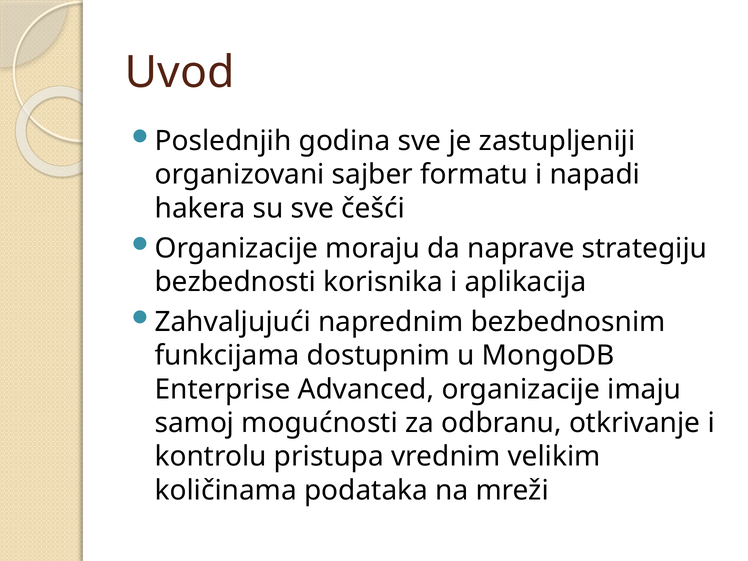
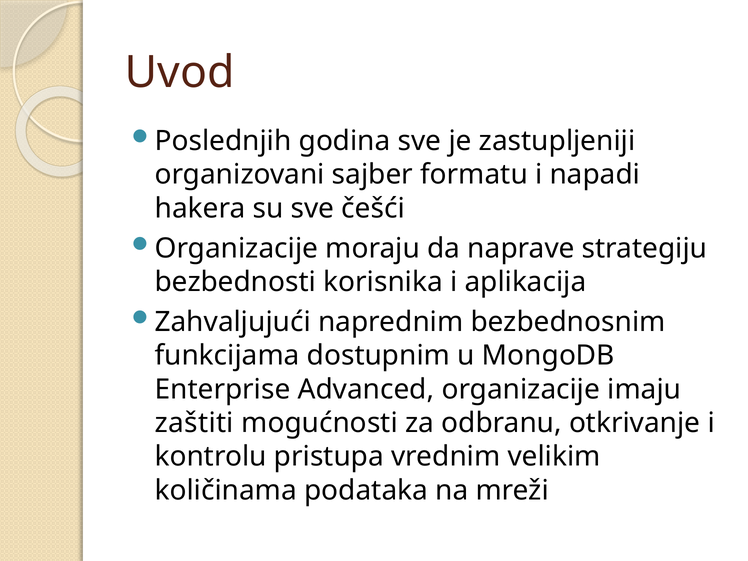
samoj: samoj -> zaštiti (194, 423)
